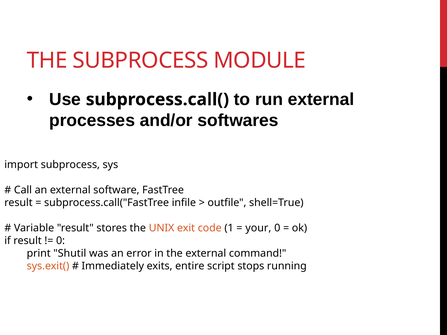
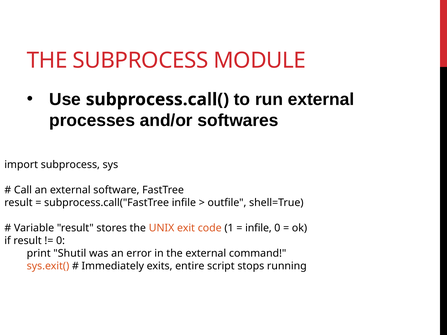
your: your -> infile (258, 228)
